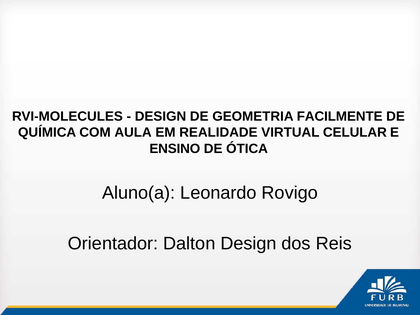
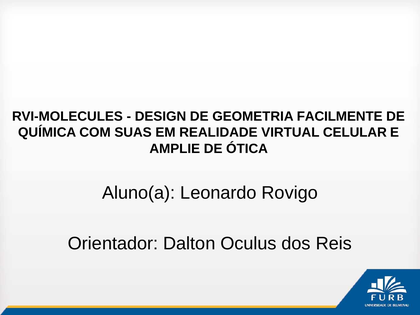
AULA: AULA -> SUAS (133, 133)
ENSINO: ENSINO -> AMPLIE (175, 149)
Dalton Design: Design -> Oculus (248, 244)
